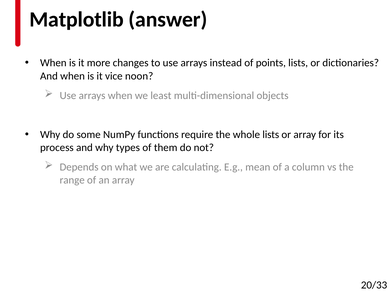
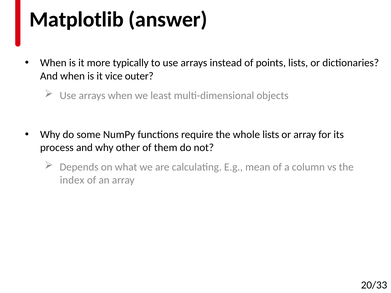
changes: changes -> typically (131, 63)
noon: noon -> outer (139, 76)
types: types -> other (128, 148)
range: range -> index (72, 180)
